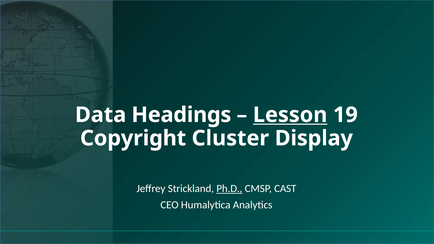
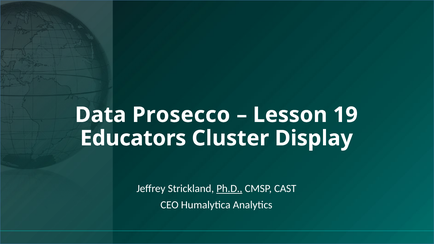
Headings: Headings -> Prosecco (181, 115)
Lesson underline: present -> none (290, 115)
Copyright: Copyright -> Educators (133, 138)
